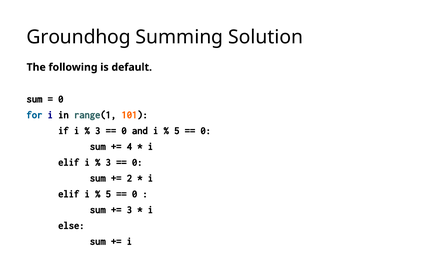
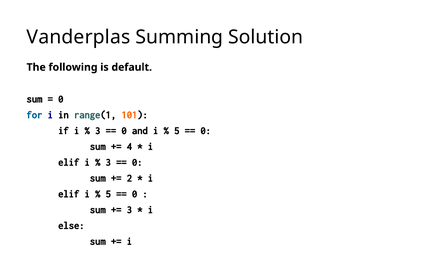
Groundhog: Groundhog -> Vanderplas (79, 37)
